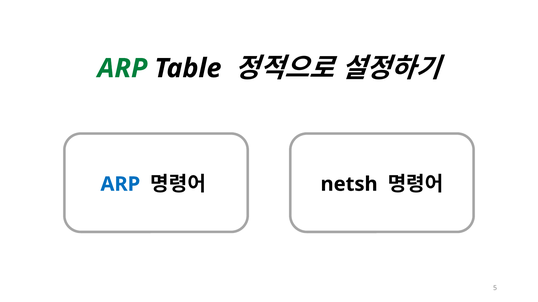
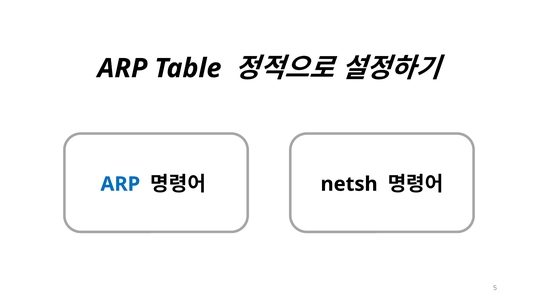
ARP colour: green -> black (122, 68)
